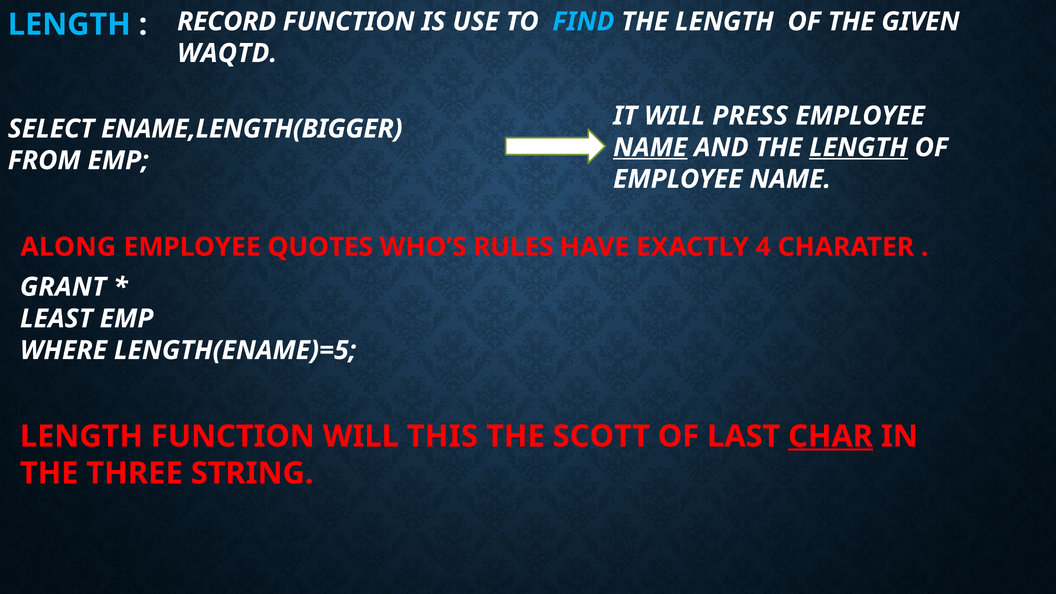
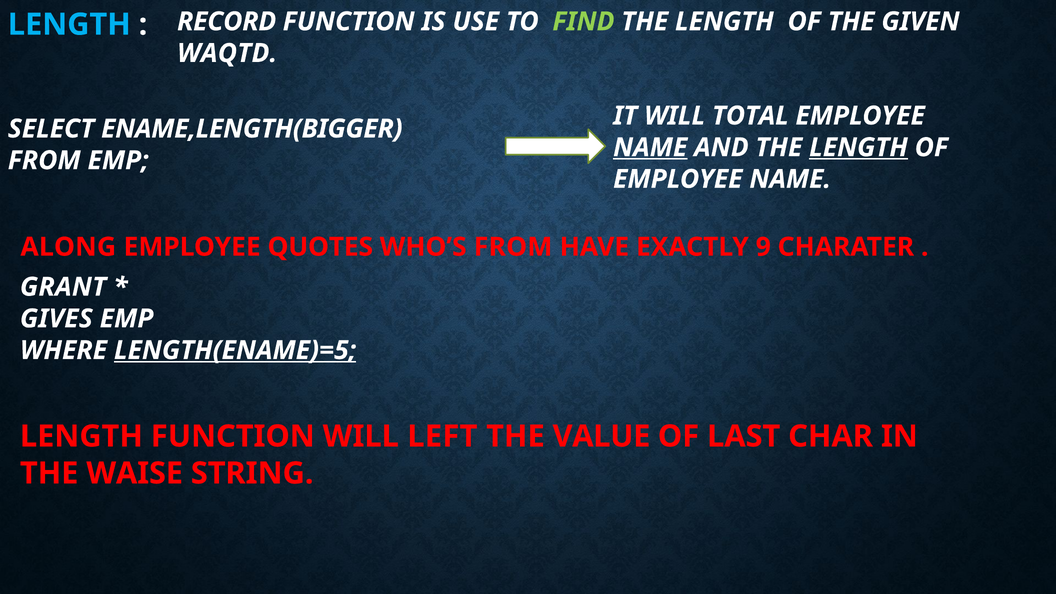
FIND colour: light blue -> light green (583, 22)
PRESS: PRESS -> TOTAL (750, 116)
WHO’S RULES: RULES -> FROM (513, 247)
4: 4 -> 9 (763, 247)
LEAST: LEAST -> GIVES (56, 319)
LENGTH(ENAME)=5 underline: none -> present (235, 350)
THIS: THIS -> LEFT (442, 436)
SCOTT: SCOTT -> VALUE (601, 436)
CHAR underline: present -> none (831, 436)
THREE: THREE -> WAISE (135, 473)
